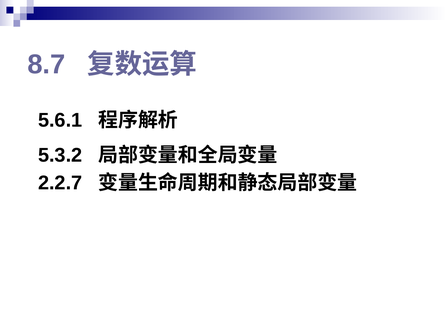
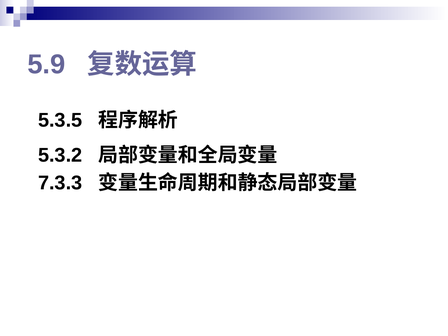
8.7: 8.7 -> 5.9 (46, 65)
5.6.1: 5.6.1 -> 5.3.5 (60, 120)
2.2.7: 2.2.7 -> 7.3.3 (60, 183)
